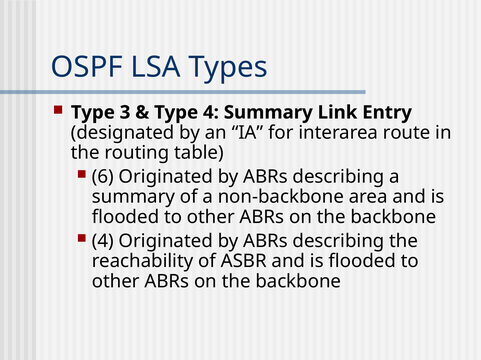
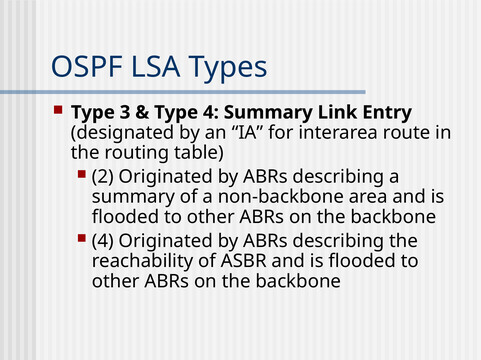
6: 6 -> 2 (103, 177)
